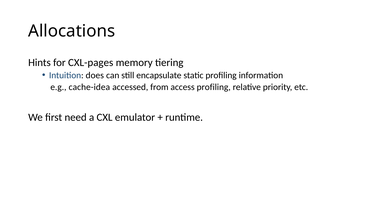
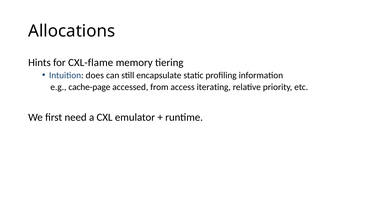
CXL-pages: CXL-pages -> CXL-flame (91, 63)
cache-idea: cache-idea -> cache-page (89, 87)
access profiling: profiling -> iterating (214, 87)
